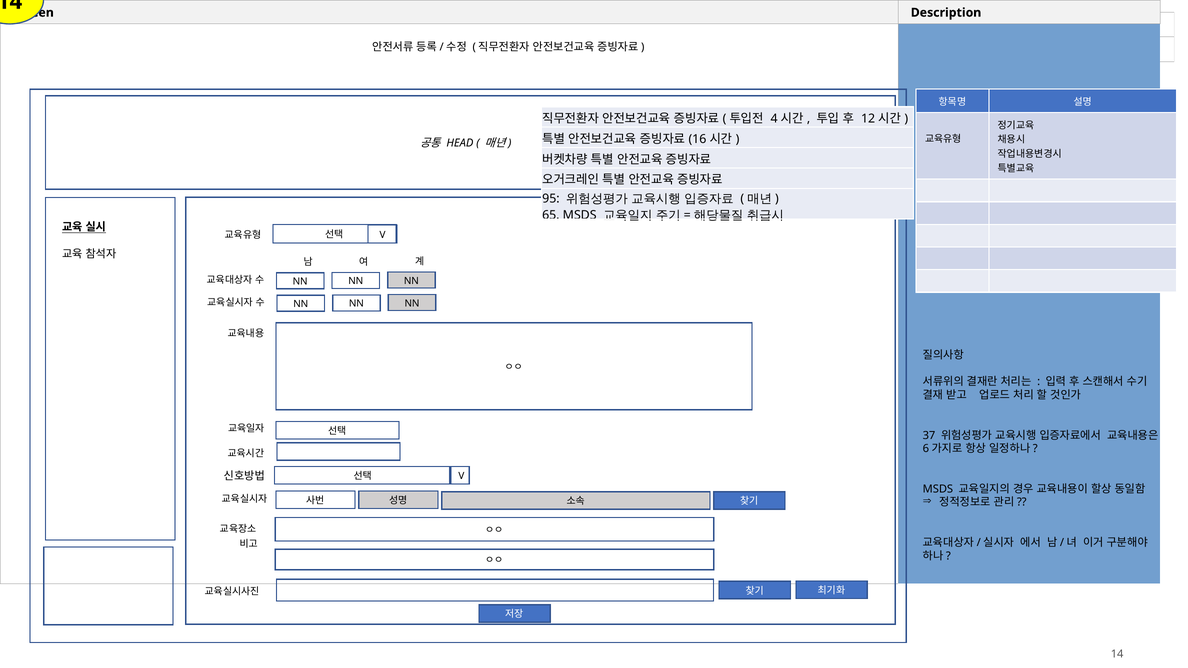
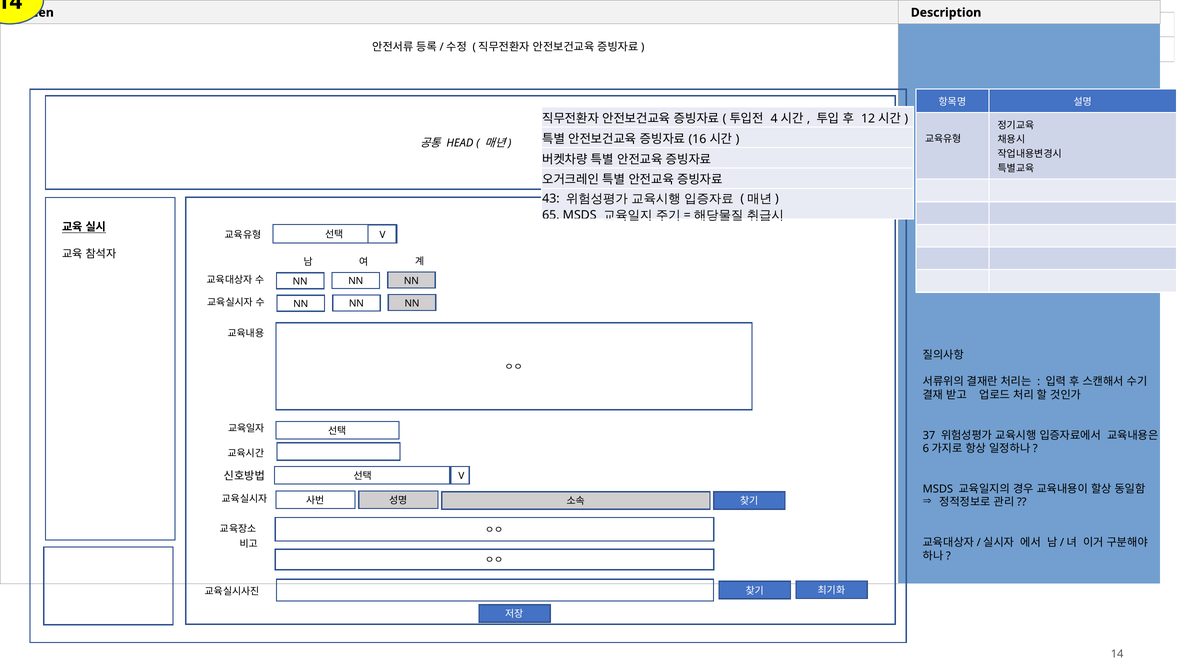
95: 95 -> 43 (551, 198)
